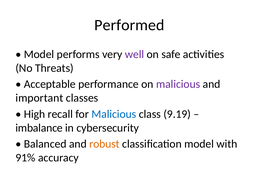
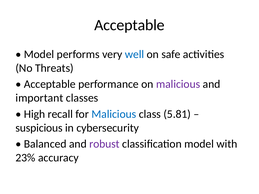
Performed: Performed -> Acceptable (129, 25)
well colour: purple -> blue (135, 54)
9.19: 9.19 -> 5.81 (177, 114)
imbalance: imbalance -> suspicious (39, 128)
robust colour: orange -> purple (104, 144)
91%: 91% -> 23% (25, 158)
